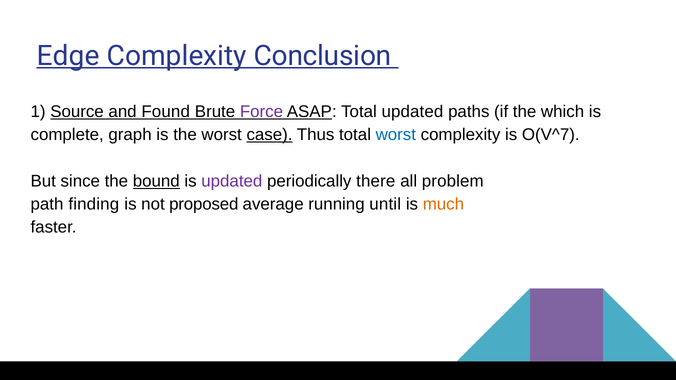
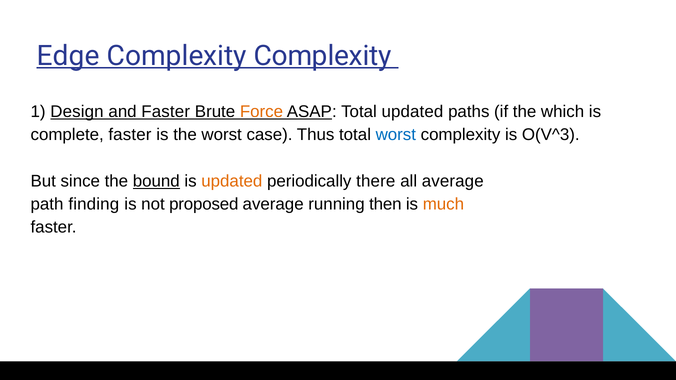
Complexity Conclusion: Conclusion -> Complexity (323, 56)
Source: Source -> Design (77, 112)
and Found: Found -> Faster (166, 112)
Force colour: purple -> orange (261, 112)
complete graph: graph -> faster (130, 135)
case underline: present -> none (270, 135)
O(V^7: O(V^7 -> O(V^3 (551, 135)
updated colour: purple -> orange (232, 181)
all problem: problem -> average (453, 181)
until: until -> then (385, 204)
